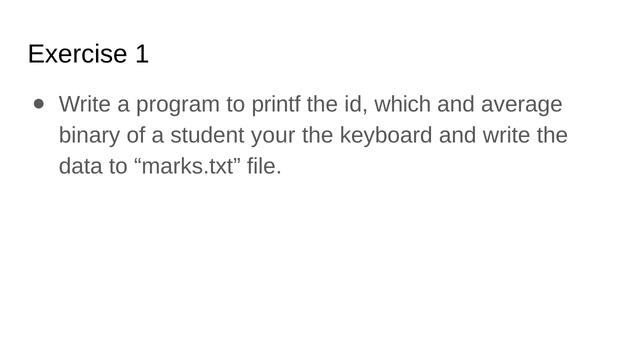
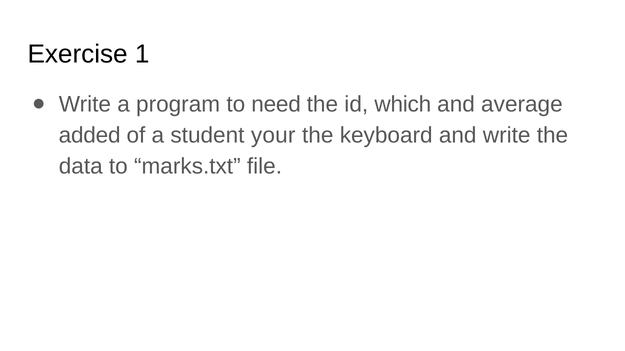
printf: printf -> need (276, 104)
binary: binary -> added (90, 135)
